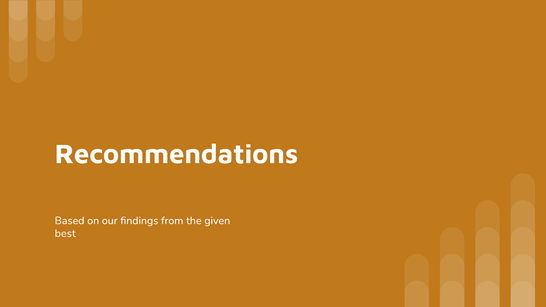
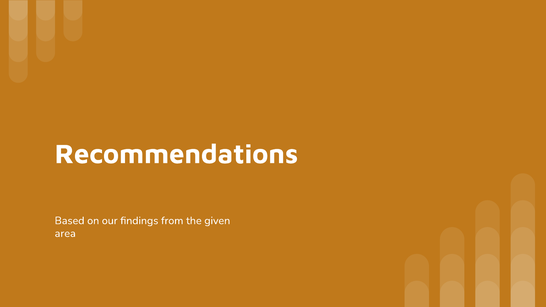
best: best -> area (65, 233)
